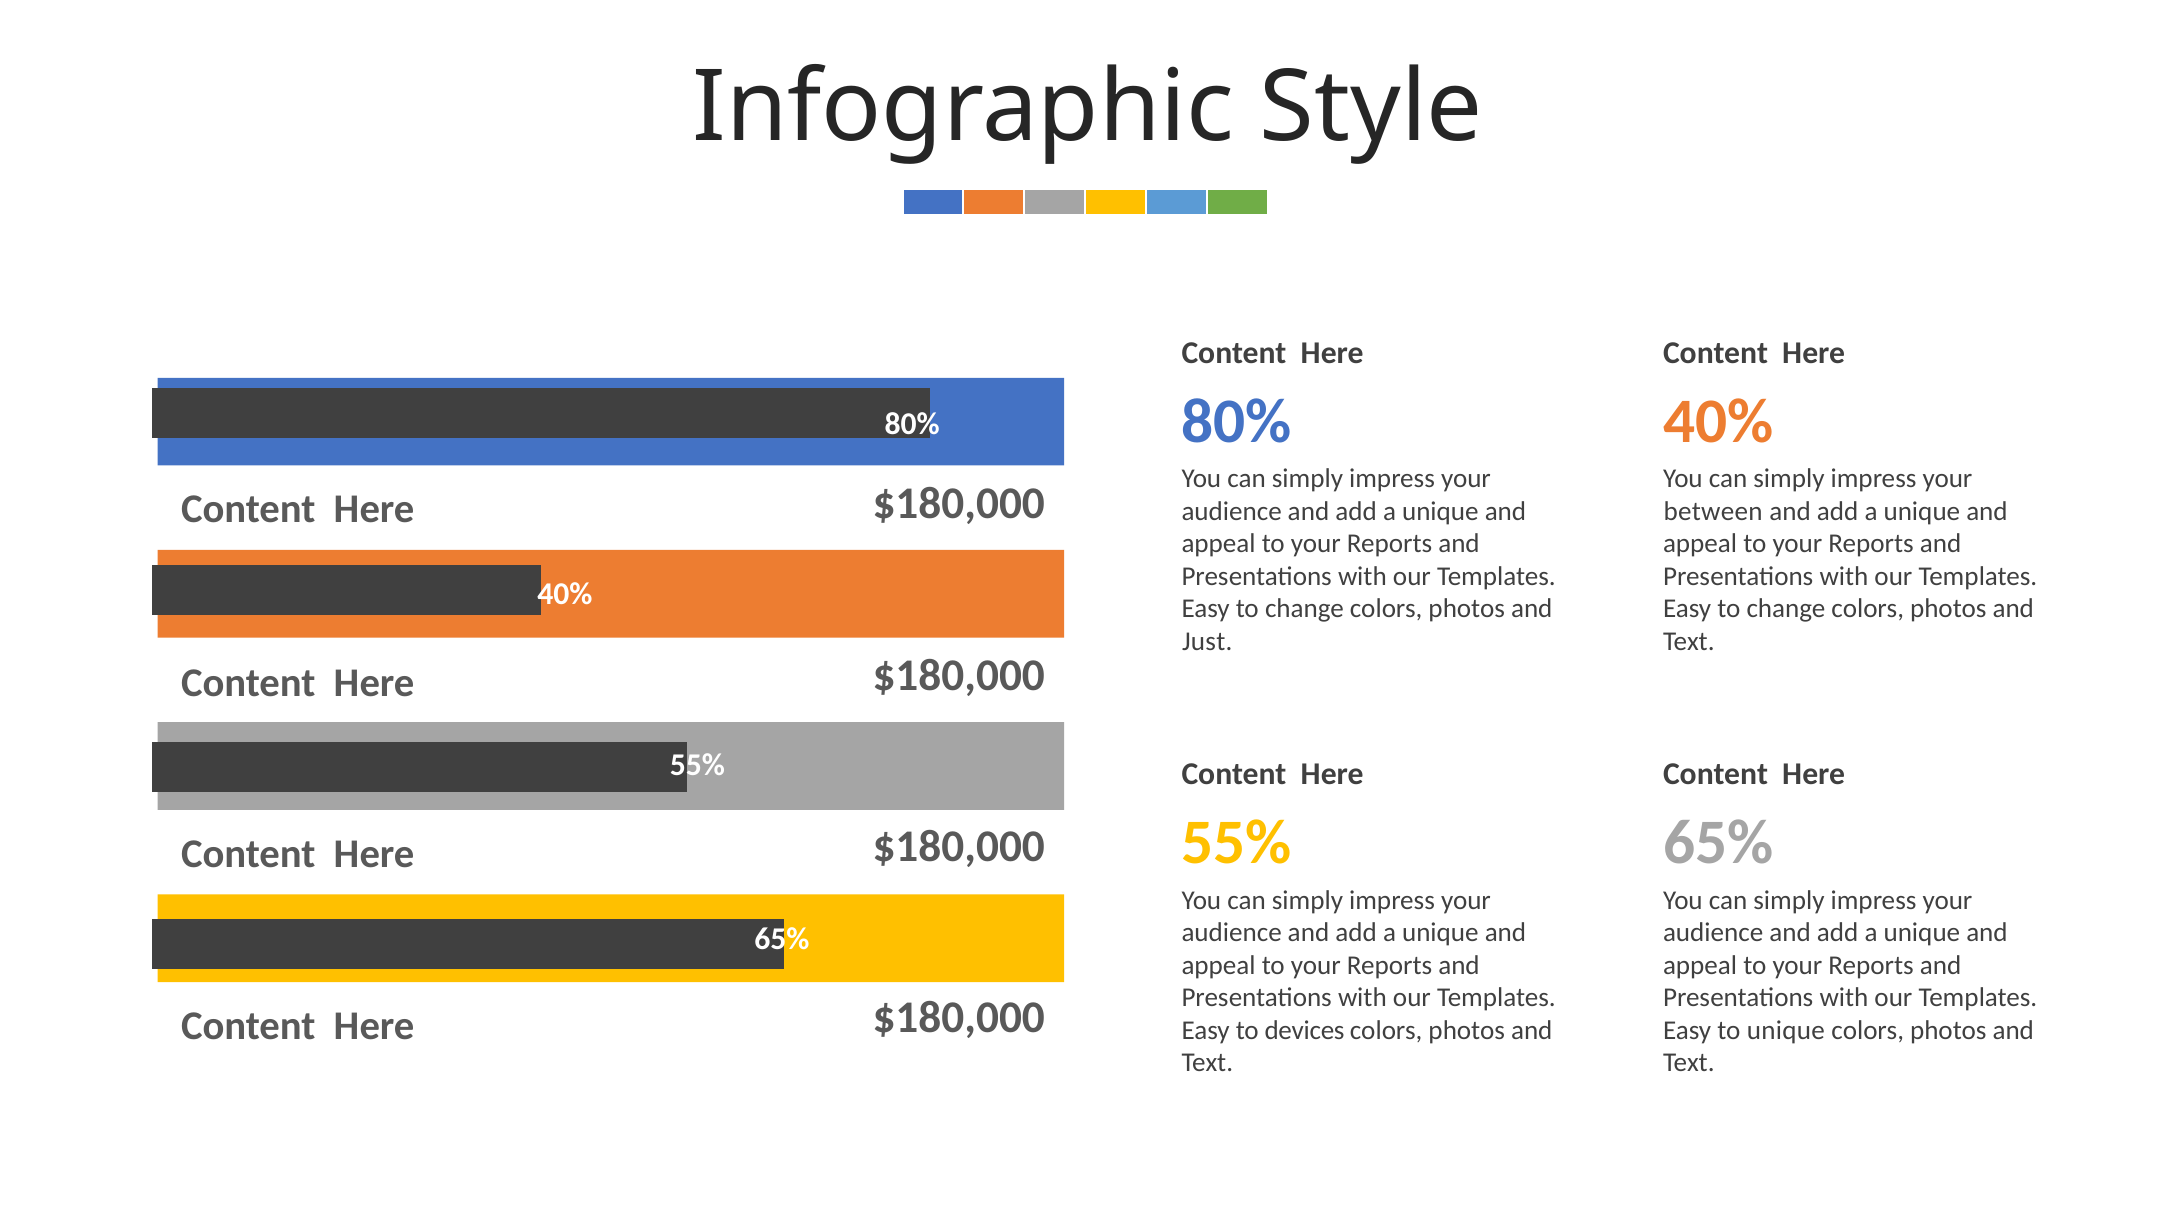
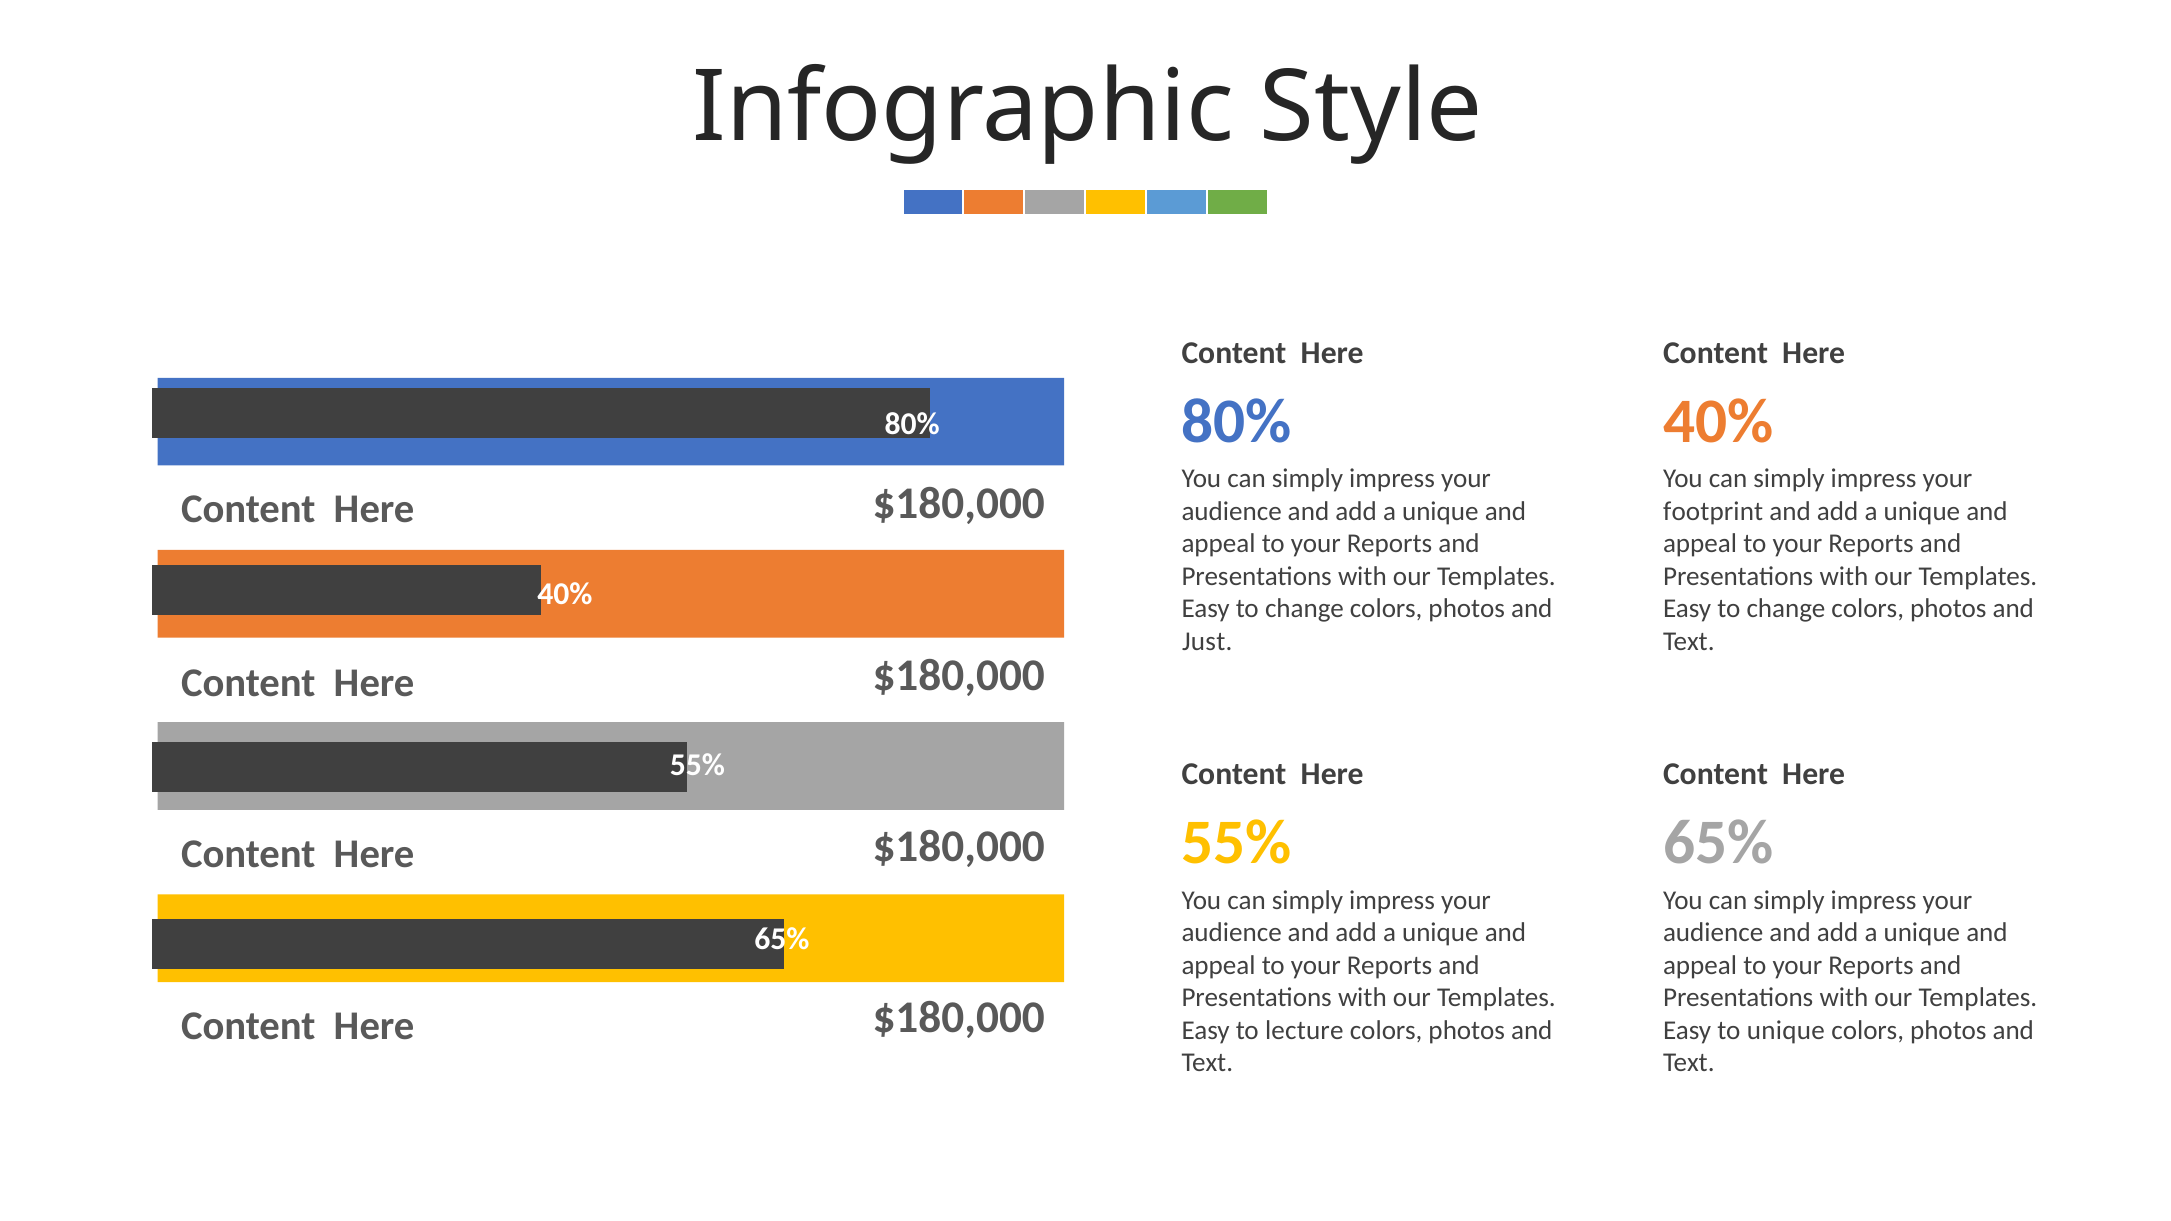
between: between -> footprint (1713, 511)
devices: devices -> lecture (1304, 1031)
